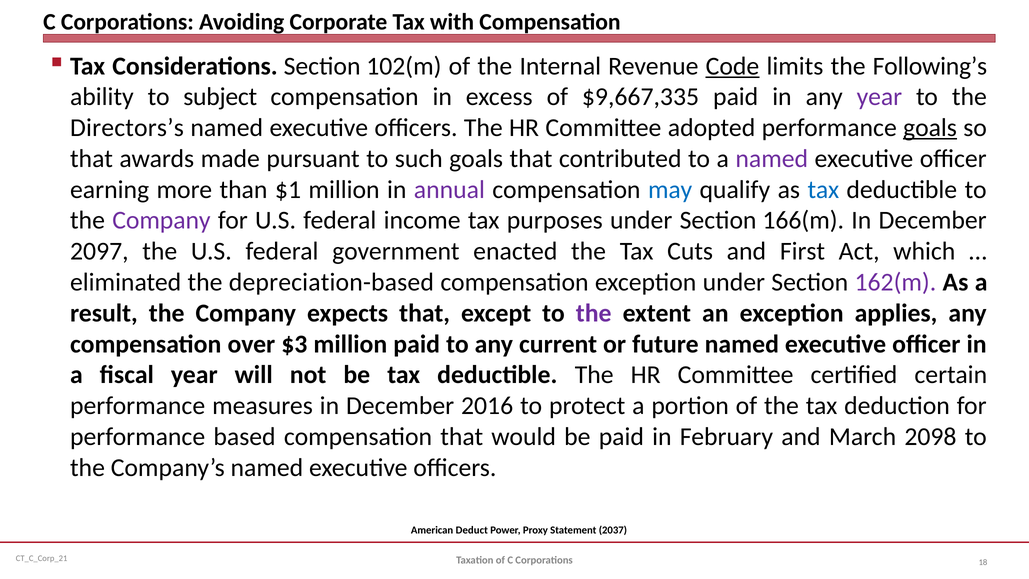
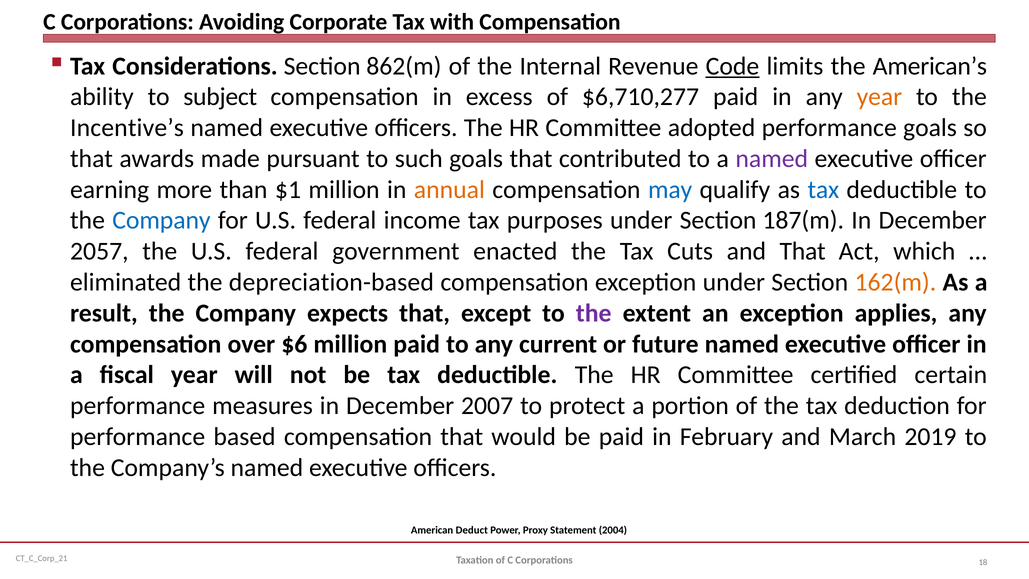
102(m: 102(m -> 862(m (404, 66)
Following’s: Following’s -> American’s (930, 66)
$9,667,335: $9,667,335 -> $6,710,277 (641, 97)
year colour: purple -> orange (879, 97)
Directors’s: Directors’s -> Incentive’s (127, 128)
goals underline: present -> none (930, 128)
annual colour: purple -> orange (449, 190)
Company colour: purple -> blue (161, 220)
166(m: 166(m -> 187(m (803, 220)
2097: 2097 -> 2057 (99, 251)
and First: First -> That (803, 251)
162(m colour: purple -> orange (895, 282)
$3: $3 -> $6 (294, 344)
2016: 2016 -> 2007 (487, 406)
2098: 2098 -> 2019 (930, 437)
2037: 2037 -> 2004 (613, 530)
